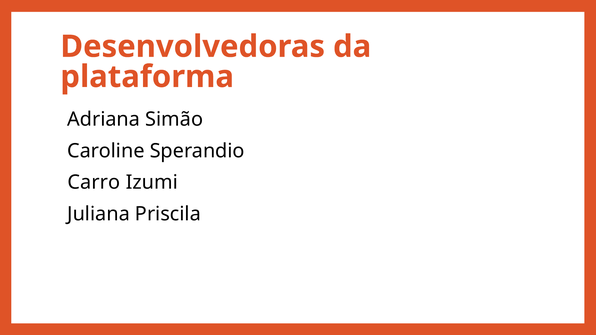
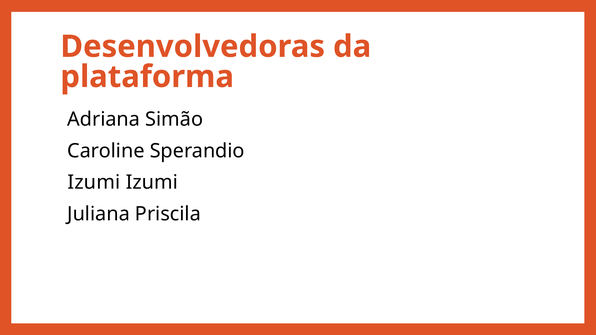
Carro: Carro -> Izumi (94, 182)
